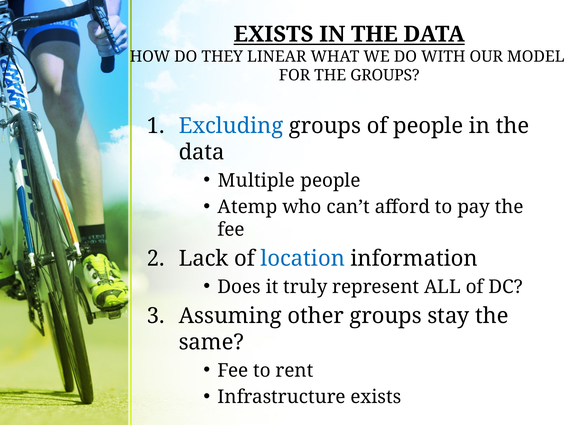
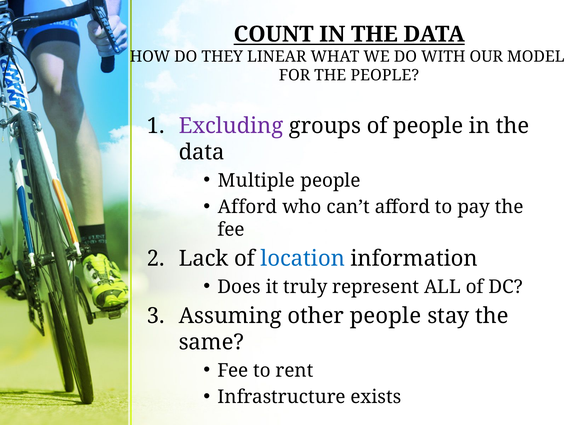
EXISTS: EXISTS -> COUNT (274, 34)
THE GROUPS: GROUPS -> PEOPLE (385, 75)
Excluding colour: blue -> purple (231, 126)
Atemp: Atemp -> Afford (247, 207)
other groups: groups -> people (386, 316)
